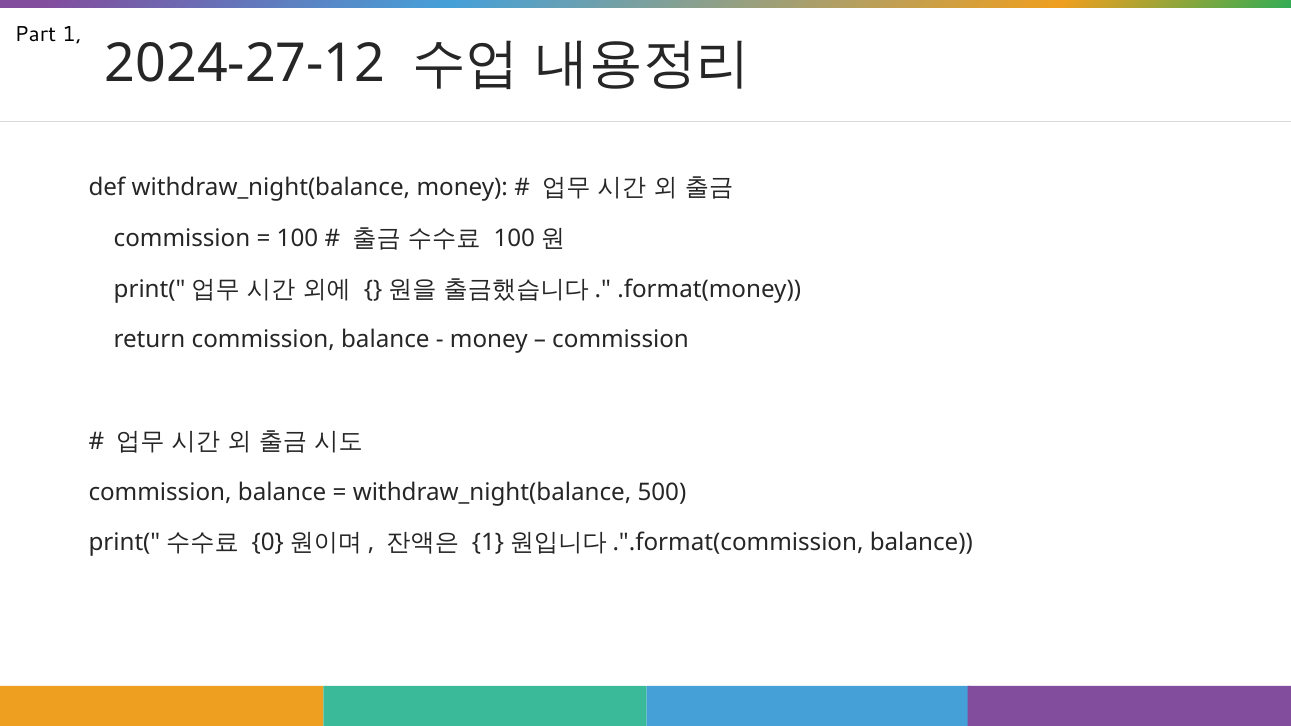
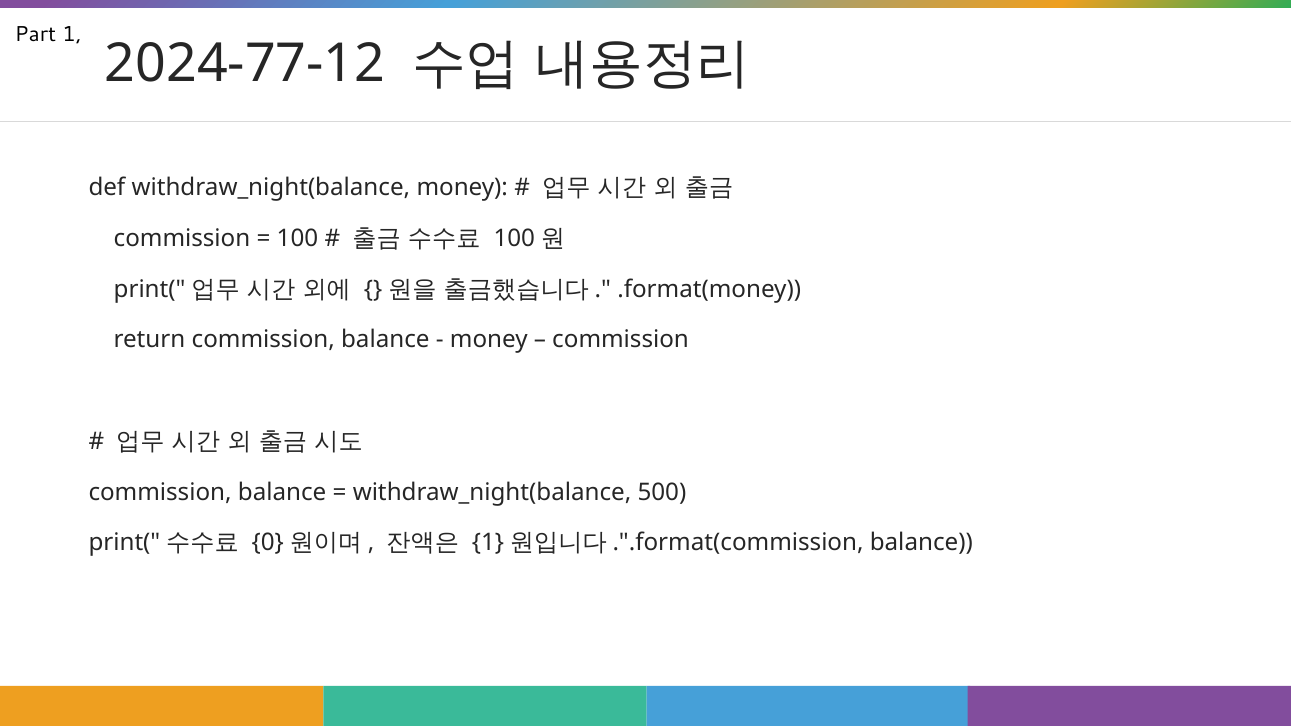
2024-27-12: 2024-27-12 -> 2024-77-12 (245, 64)
